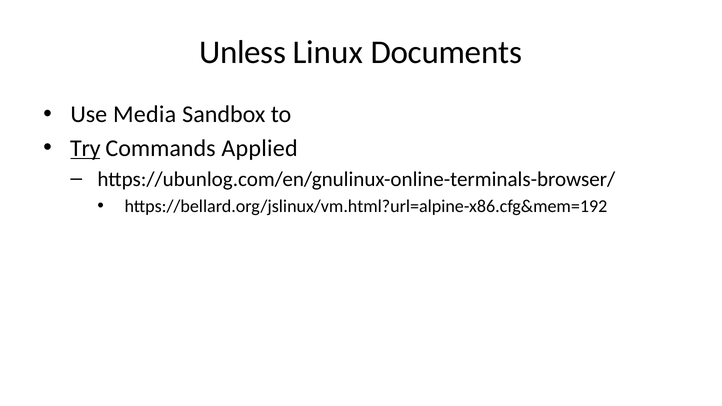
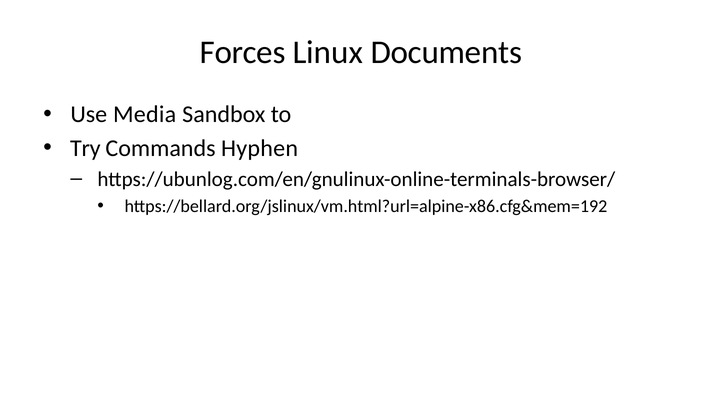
Unless: Unless -> Forces (243, 52)
Try underline: present -> none (85, 148)
Applied: Applied -> Hyphen (260, 148)
